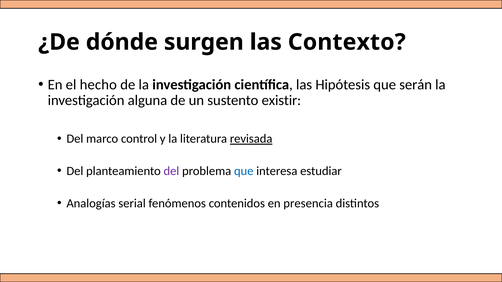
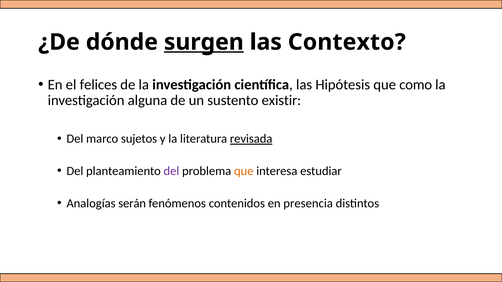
surgen underline: none -> present (204, 42)
hecho: hecho -> felices (98, 85)
serán: serán -> como (416, 85)
control: control -> sujetos (139, 139)
que colour: blue -> orange (244, 171)
serial: serial -> serán (132, 204)
